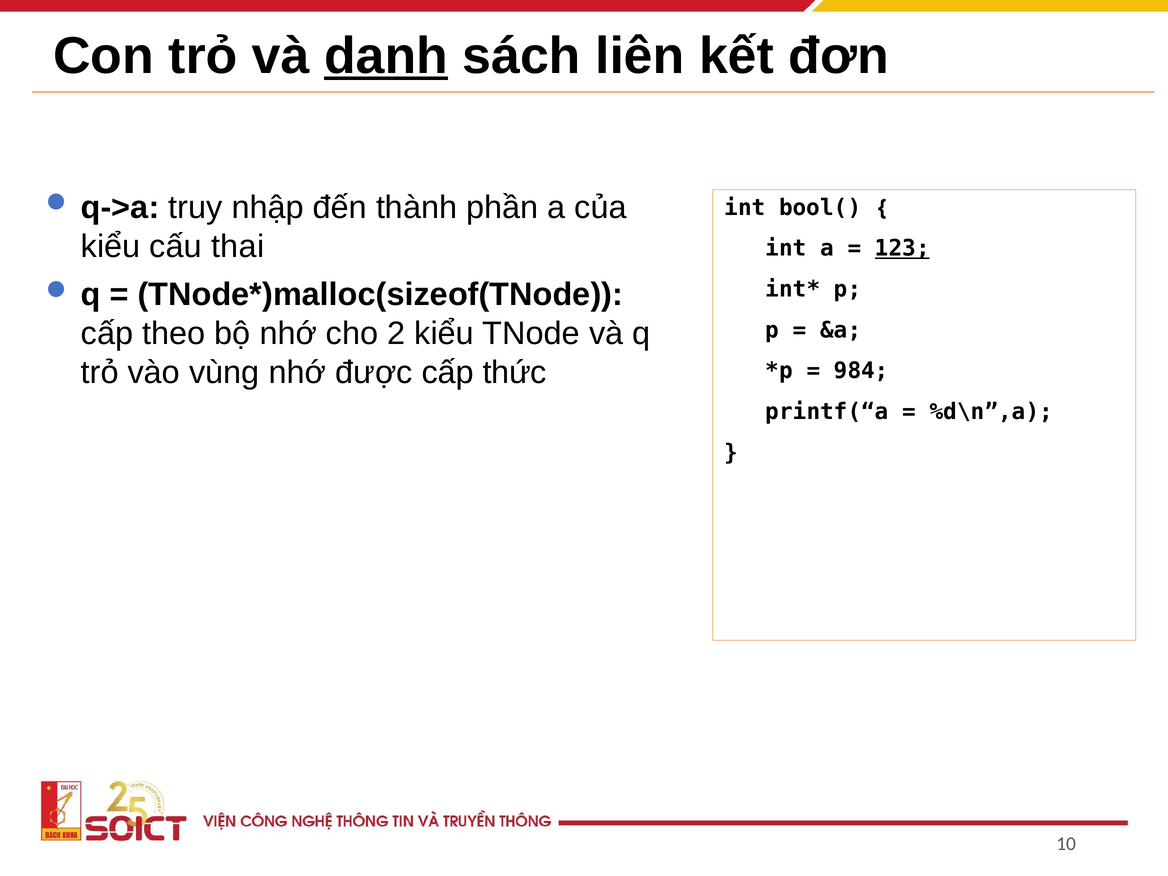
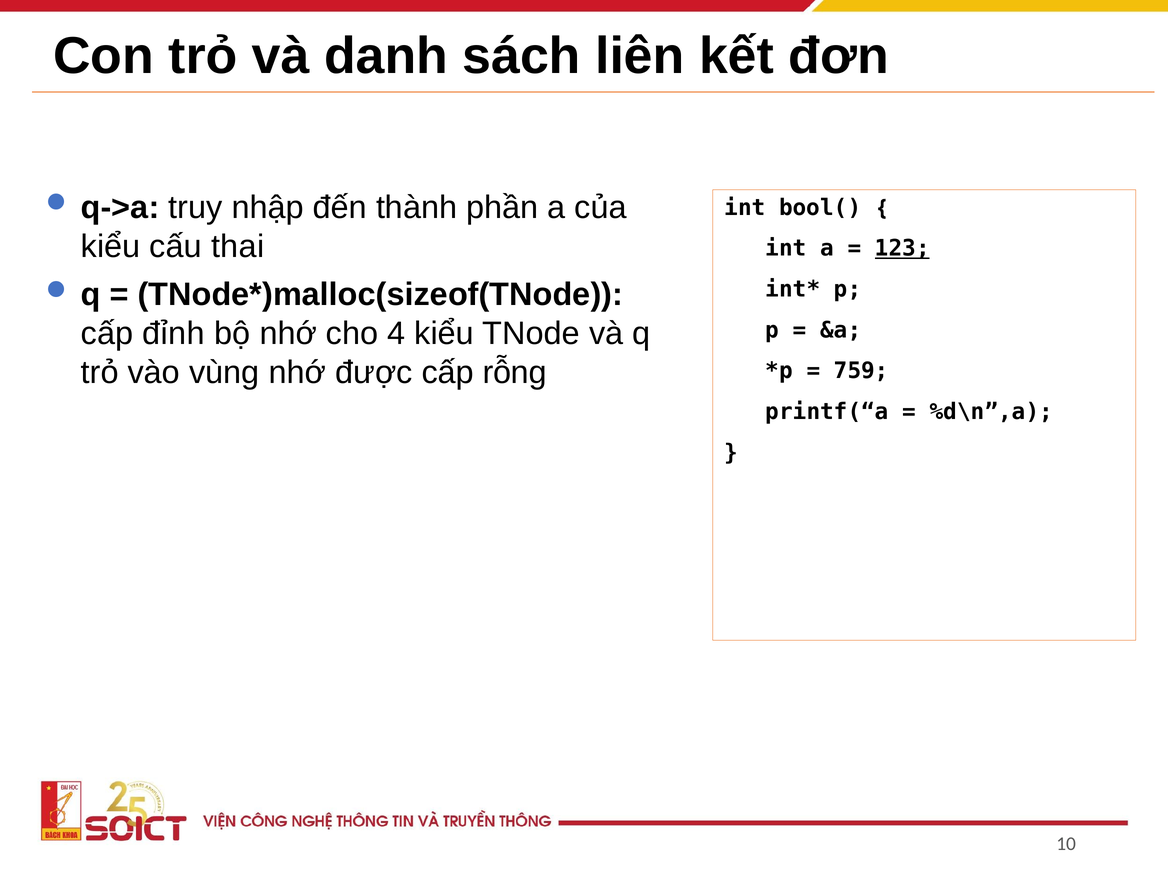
danh underline: present -> none (386, 56)
theo: theo -> đỉnh (174, 334)
2: 2 -> 4 (396, 334)
thức: thức -> rỗng (515, 373)
984: 984 -> 759 (861, 371)
